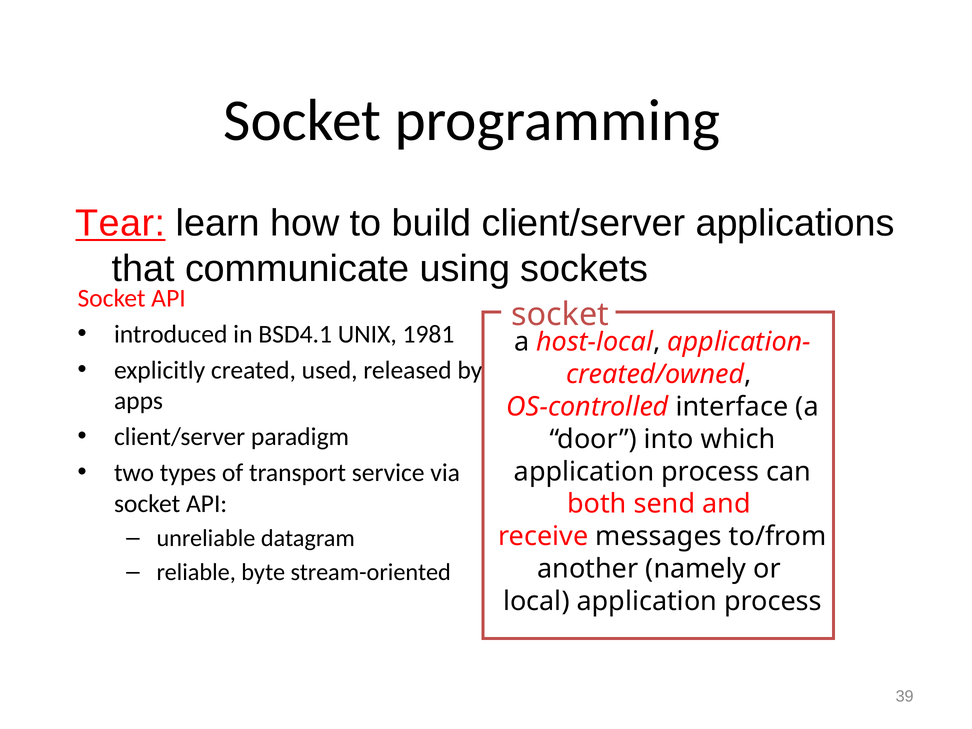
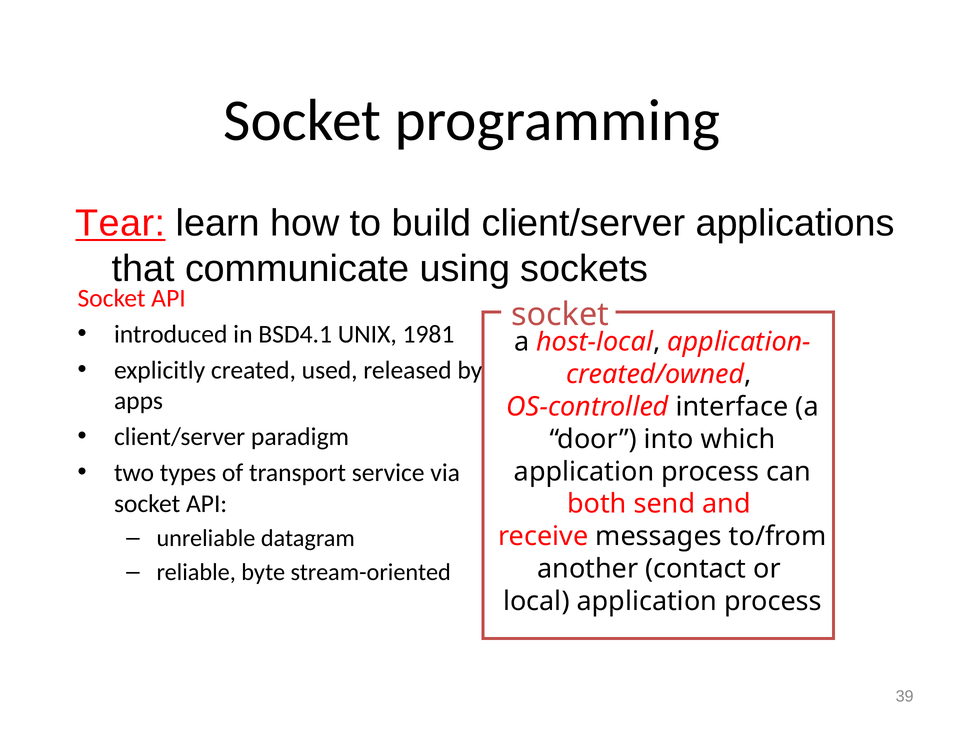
namely: namely -> contact (696, 569)
